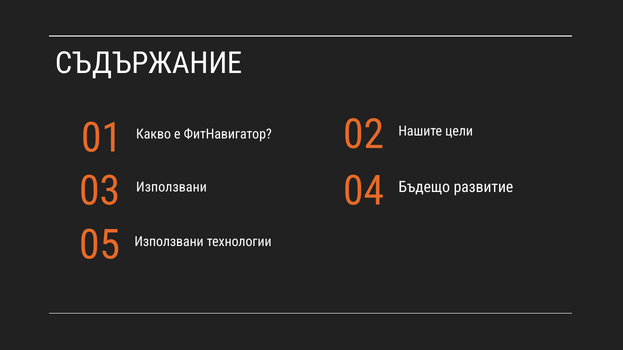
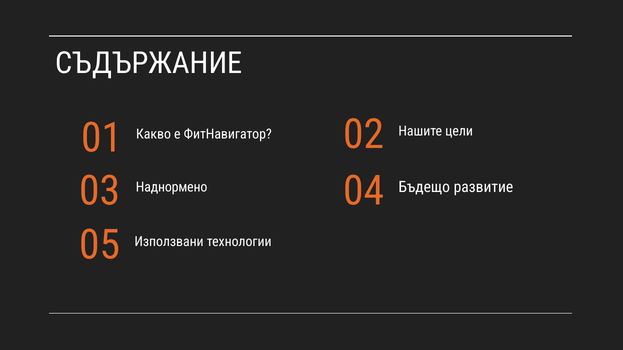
Използвани: Използвани -> Наднормено (172, 188)
